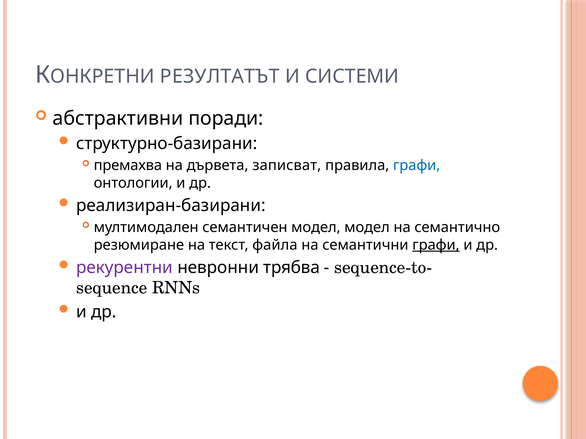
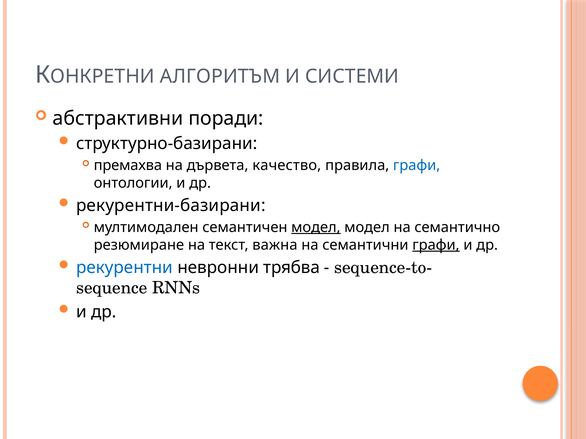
РЕЗУЛТАТЪТ: РЕЗУЛТАТЪТ -> АЛГОРИТЪМ (220, 77)
записват: записват -> качество (287, 166)
реализиран-базирани: реализиран-базирани -> рекурентни-базирани (171, 206)
модел underline: none -> present (316, 228)
файла: файла -> важна (275, 245)
рекурентни colour: purple -> blue (125, 268)
